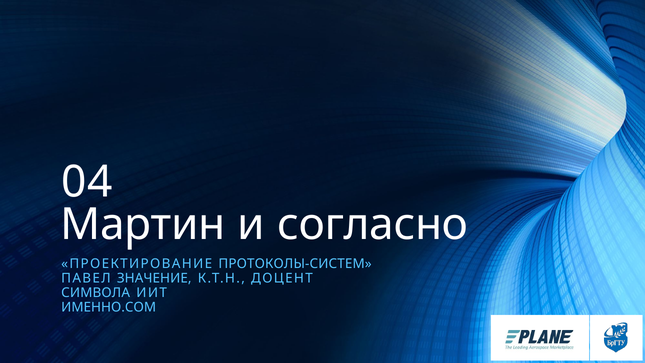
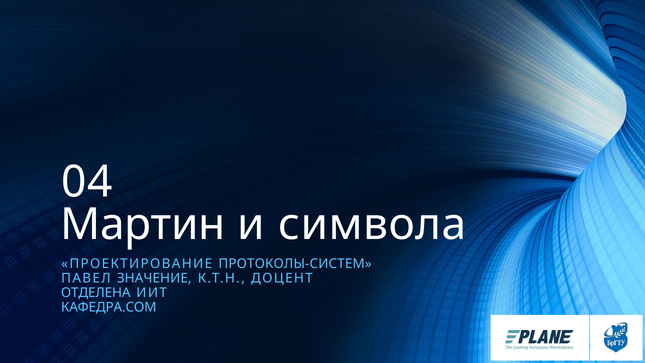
согласно: согласно -> символа (372, 224)
СИМВОЛА: СИМВОЛА -> ОТДЕЛЕНА (96, 293)
ИМЕННО.COM: ИМЕННО.COM -> КАФЕДРА.COM (109, 307)
